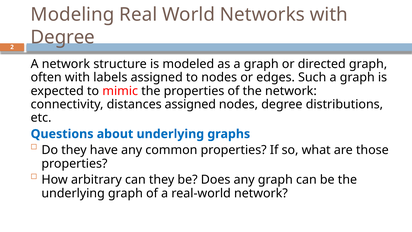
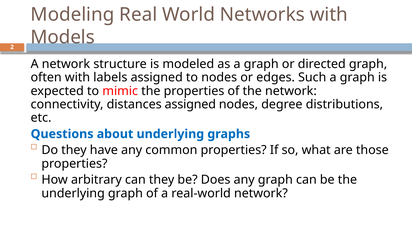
Degree: Degree -> Models (63, 37)
